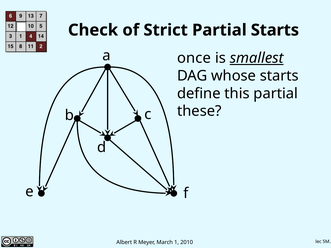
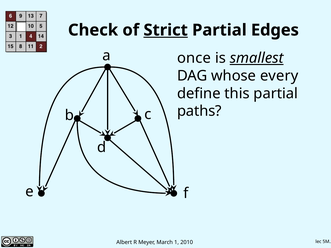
Strict underline: none -> present (166, 30)
Partial Starts: Starts -> Edges (275, 30)
whose starts: starts -> every (279, 76)
these: these -> paths (199, 111)
